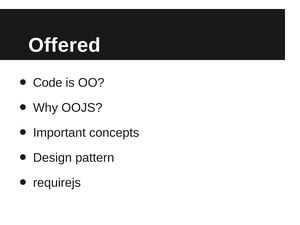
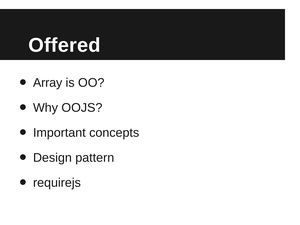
Code: Code -> Array (48, 83)
